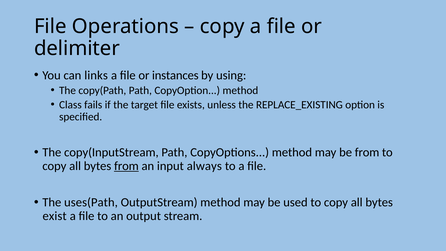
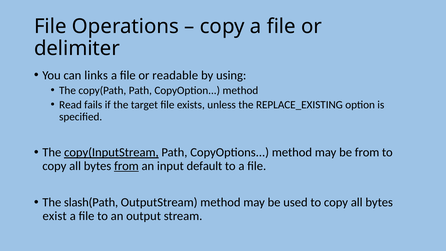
instances: instances -> readable (175, 75)
Class: Class -> Read (70, 105)
copy(InputStream underline: none -> present (111, 152)
always: always -> default (204, 166)
uses(Path: uses(Path -> slash(Path (91, 202)
